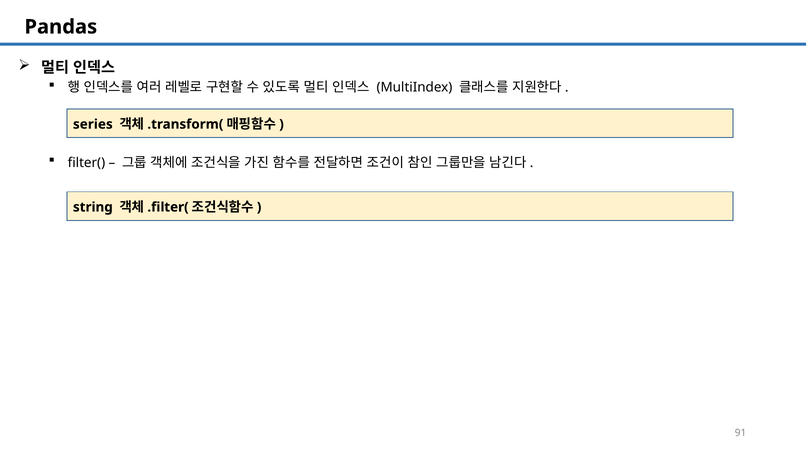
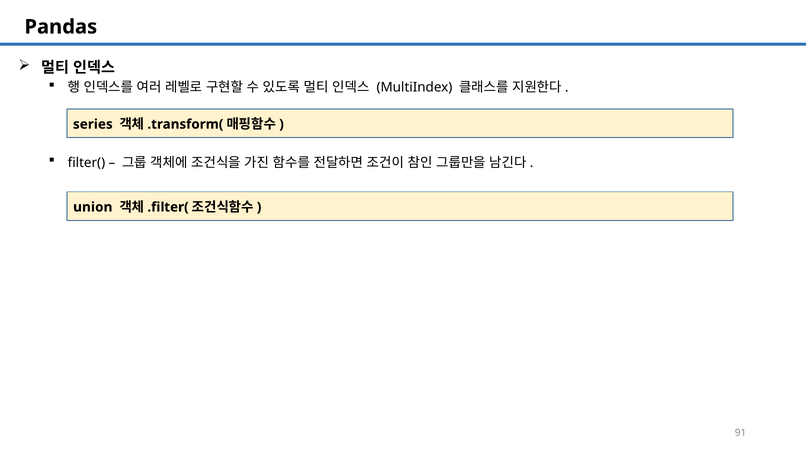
string: string -> union (93, 207)
